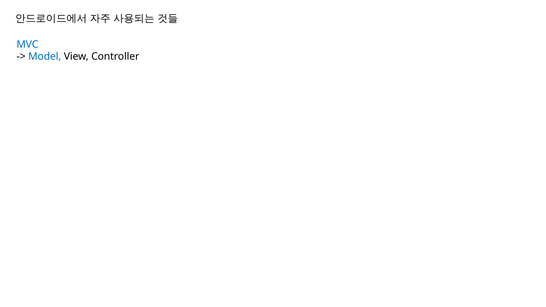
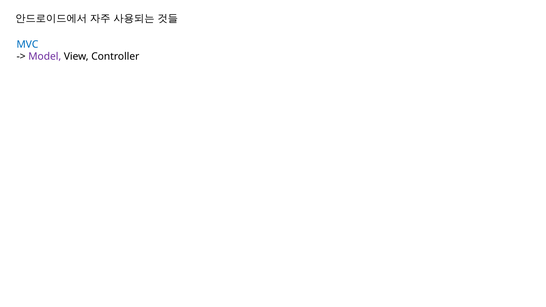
Model colour: blue -> purple (45, 57)
